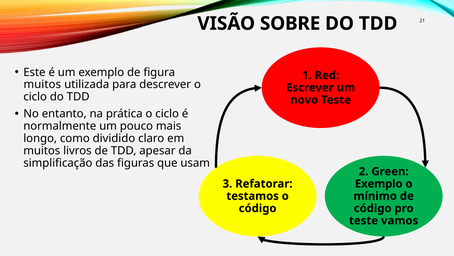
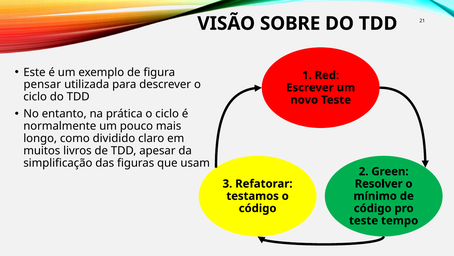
muitos: muitos -> pensar (42, 84)
Exemplo: Exemplo -> Resolver (379, 183)
vamos: vamos -> tempo (400, 220)
